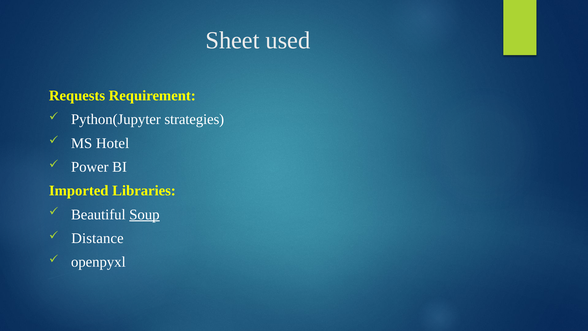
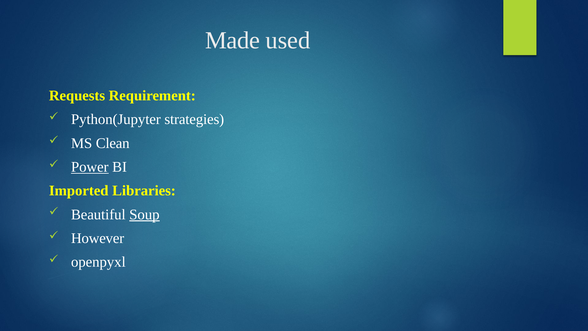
Sheet: Sheet -> Made (233, 40)
Hotel: Hotel -> Clean (113, 143)
Power underline: none -> present (90, 167)
Distance: Distance -> However (98, 238)
